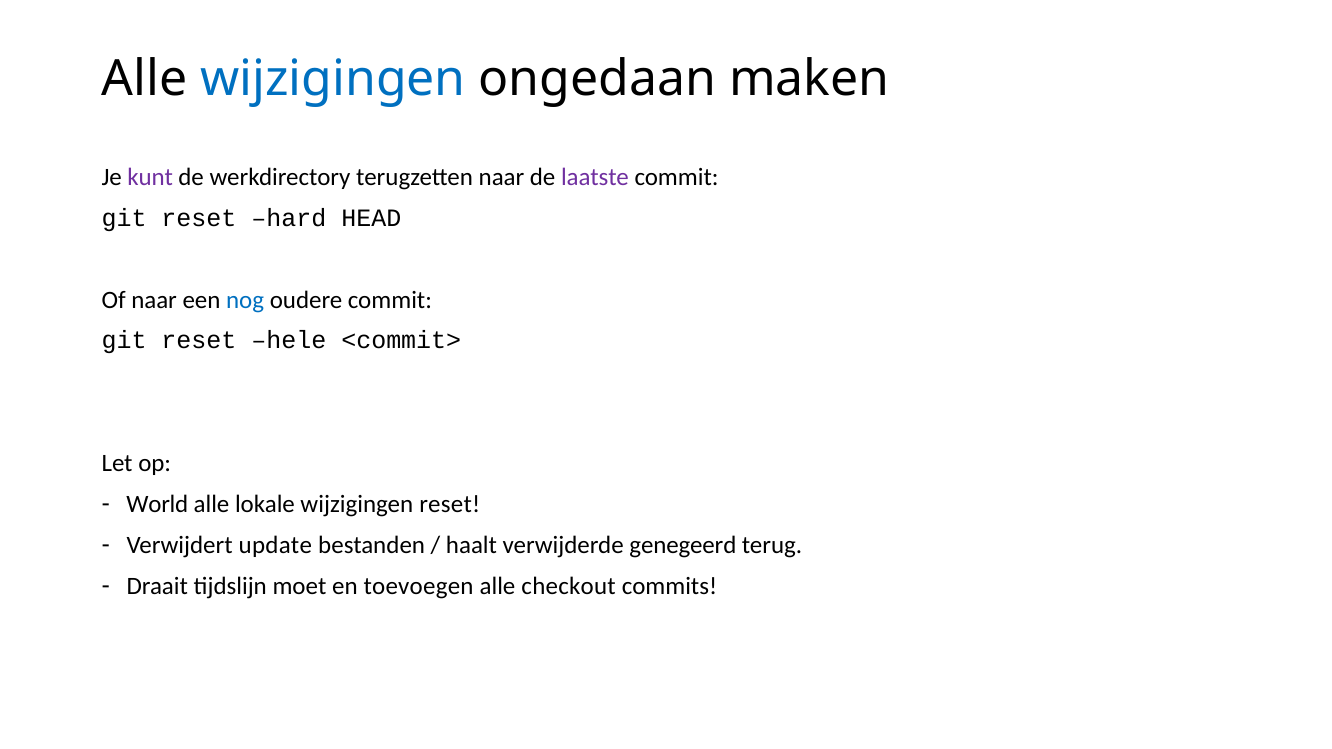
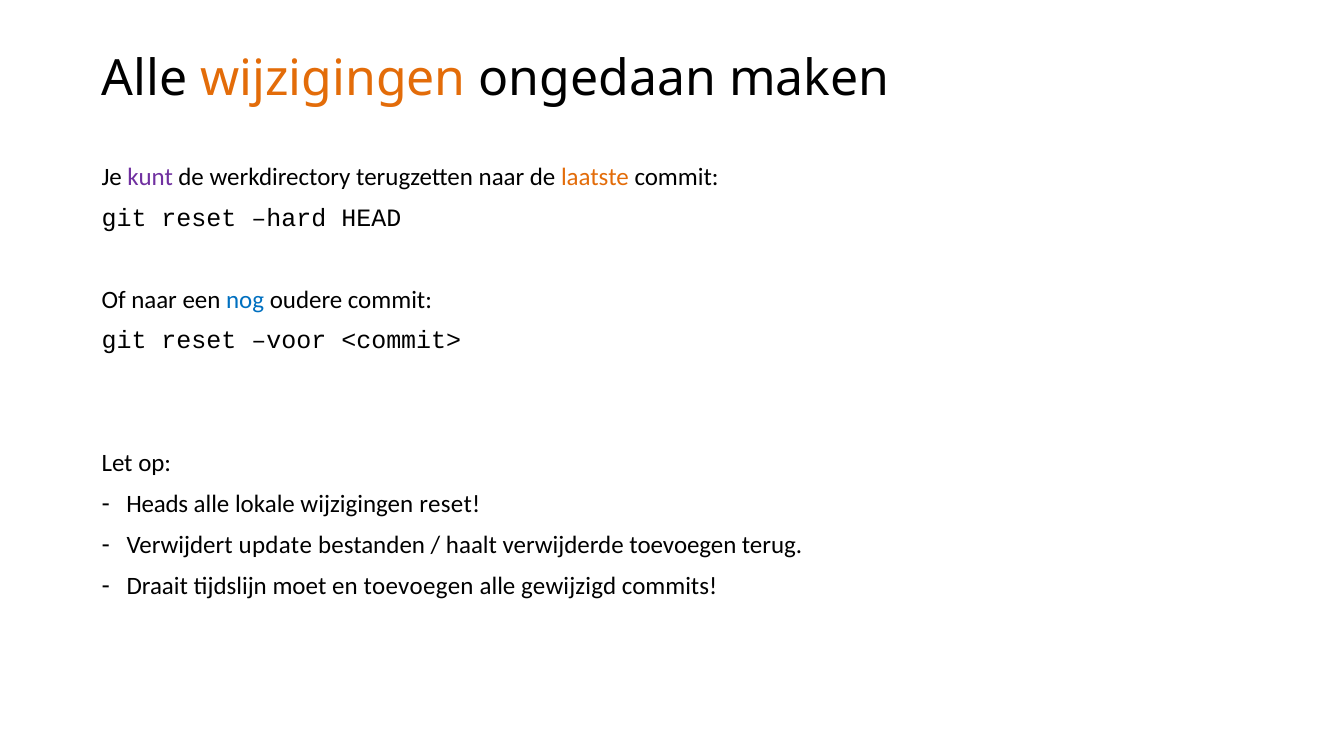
wijzigingen colour: blue -> orange (333, 79)
laatste colour: purple -> orange (595, 177)
hele: hele -> voor (289, 341)
World: World -> Heads (157, 504)
verwijderde genegeerd: genegeerd -> toevoegen (683, 545)
checkout: checkout -> gewijzigd (569, 586)
